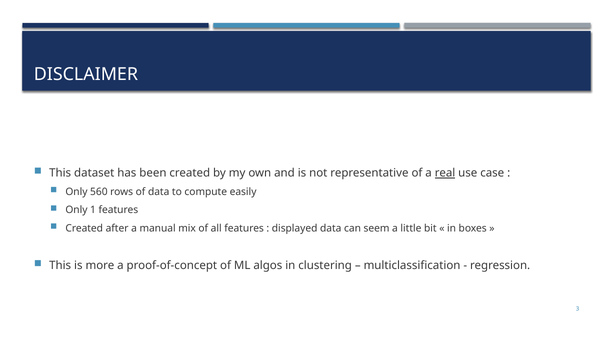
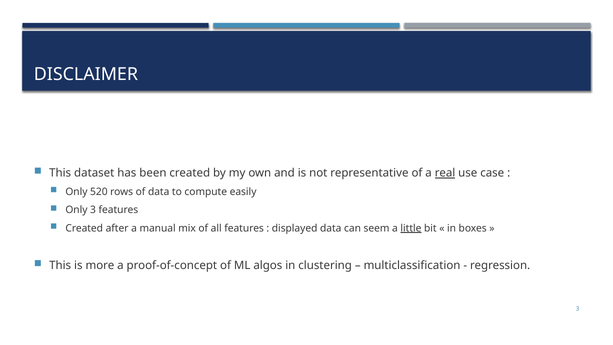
560: 560 -> 520 (99, 192)
Only 1: 1 -> 3 (93, 210)
little underline: none -> present (411, 228)
